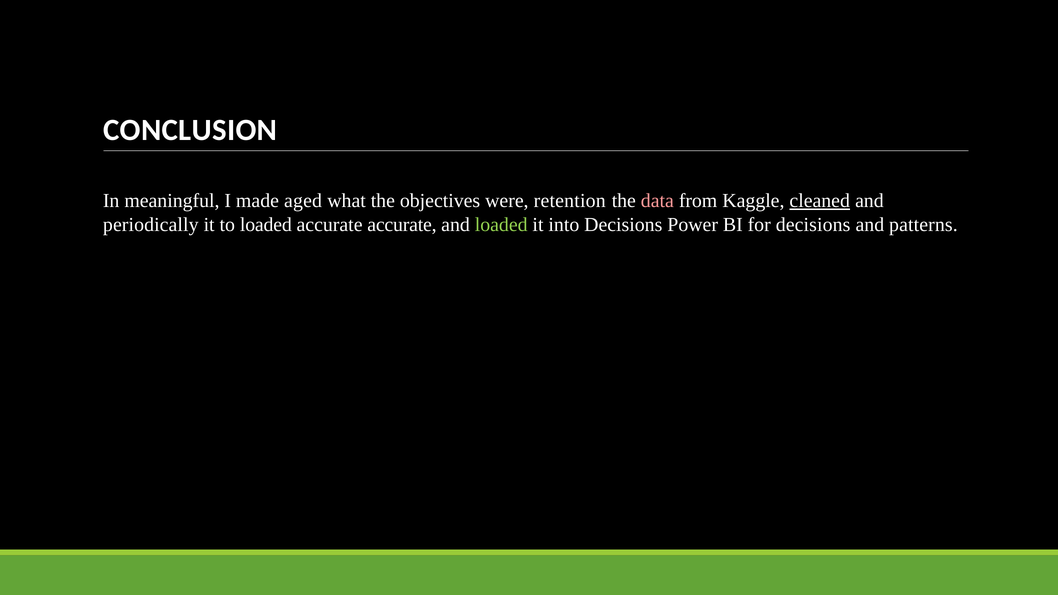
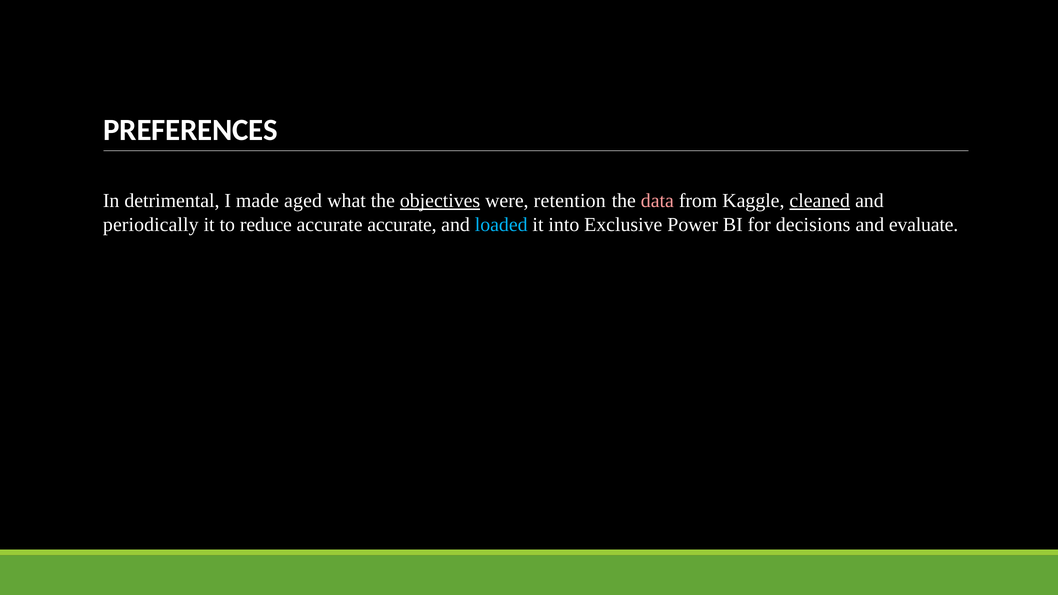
CONCLUSION: CONCLUSION -> PREFERENCES (190, 130)
meaningful: meaningful -> detrimental (172, 201)
objectives underline: none -> present (440, 201)
to loaded: loaded -> reduce (266, 225)
loaded colour: light green -> light blue (501, 225)
into Decisions: Decisions -> Exclusive (623, 225)
patterns: patterns -> evaluate (924, 225)
